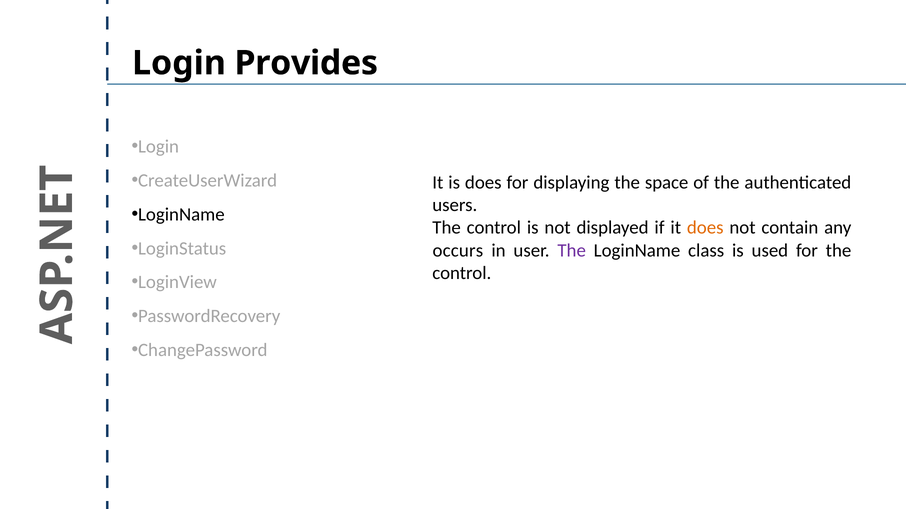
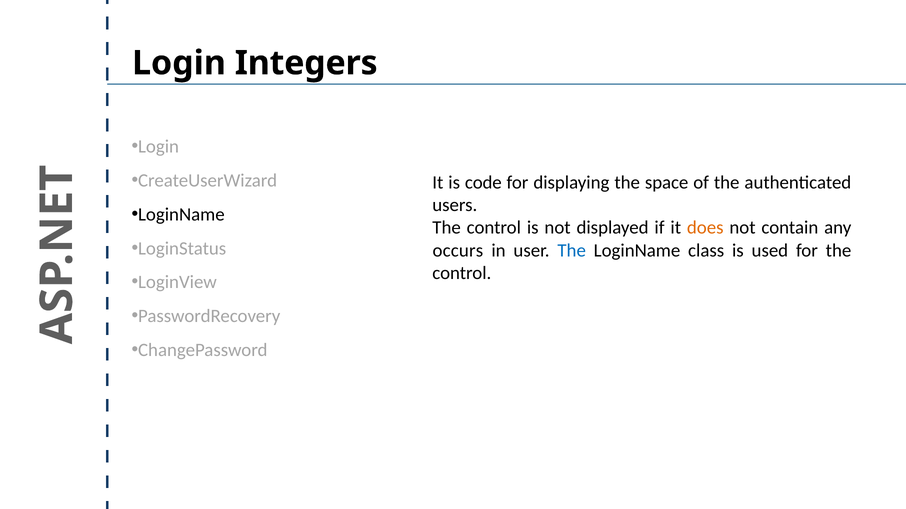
Provides: Provides -> Integers (306, 63)
is does: does -> code (483, 183)
The colour: purple -> blue (572, 251)
